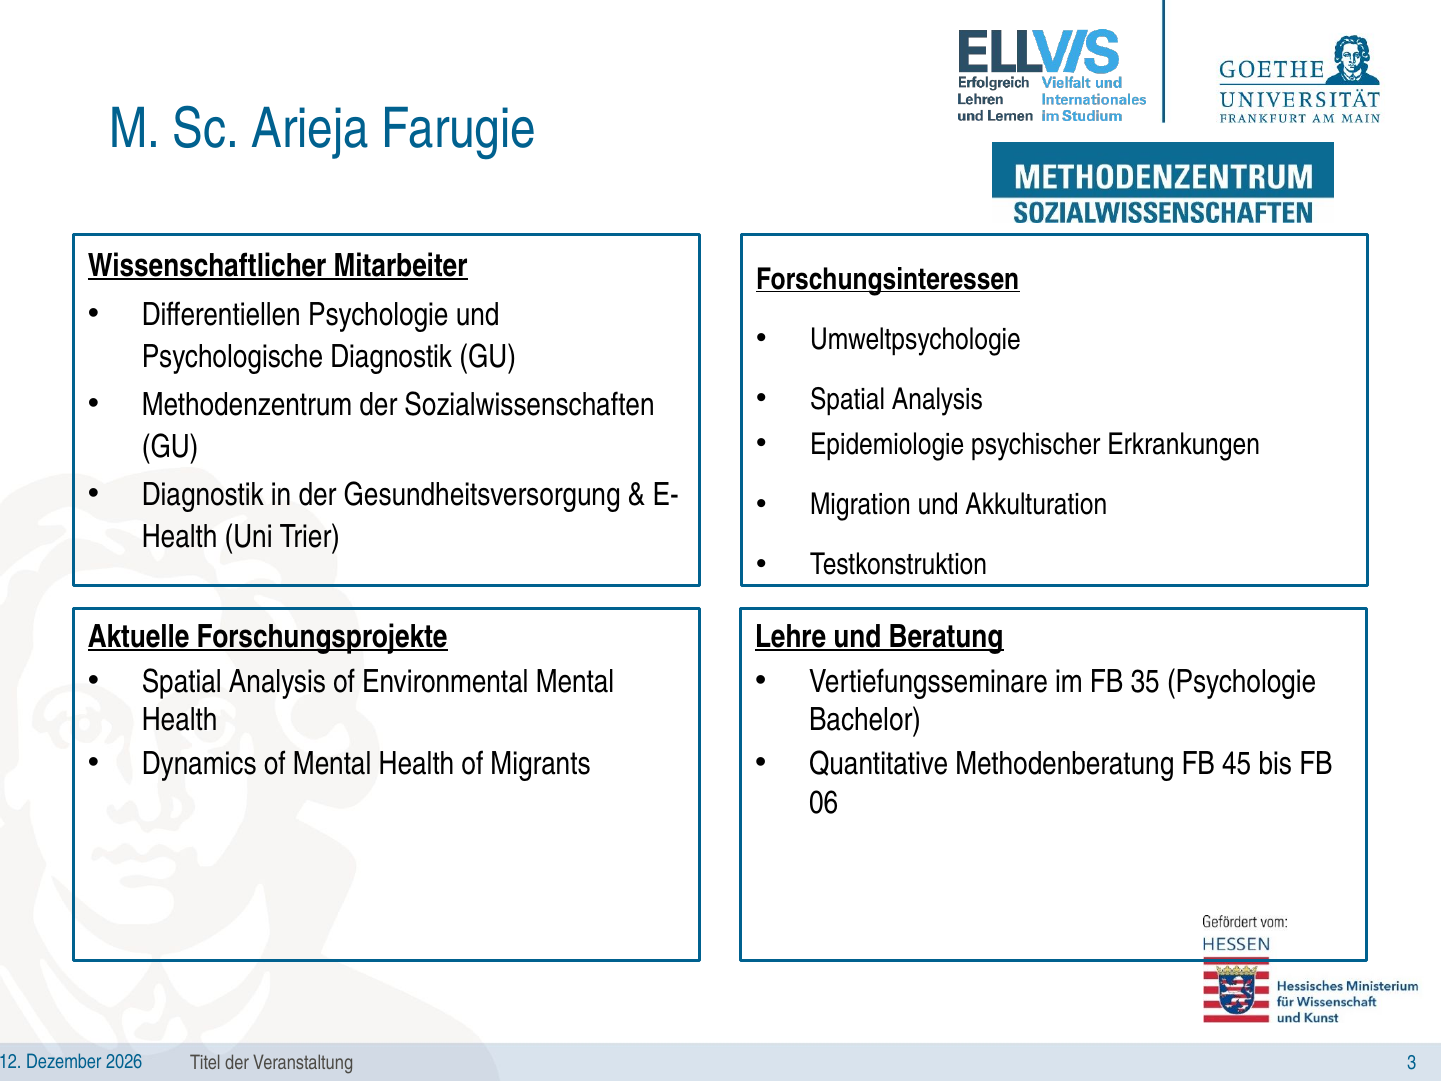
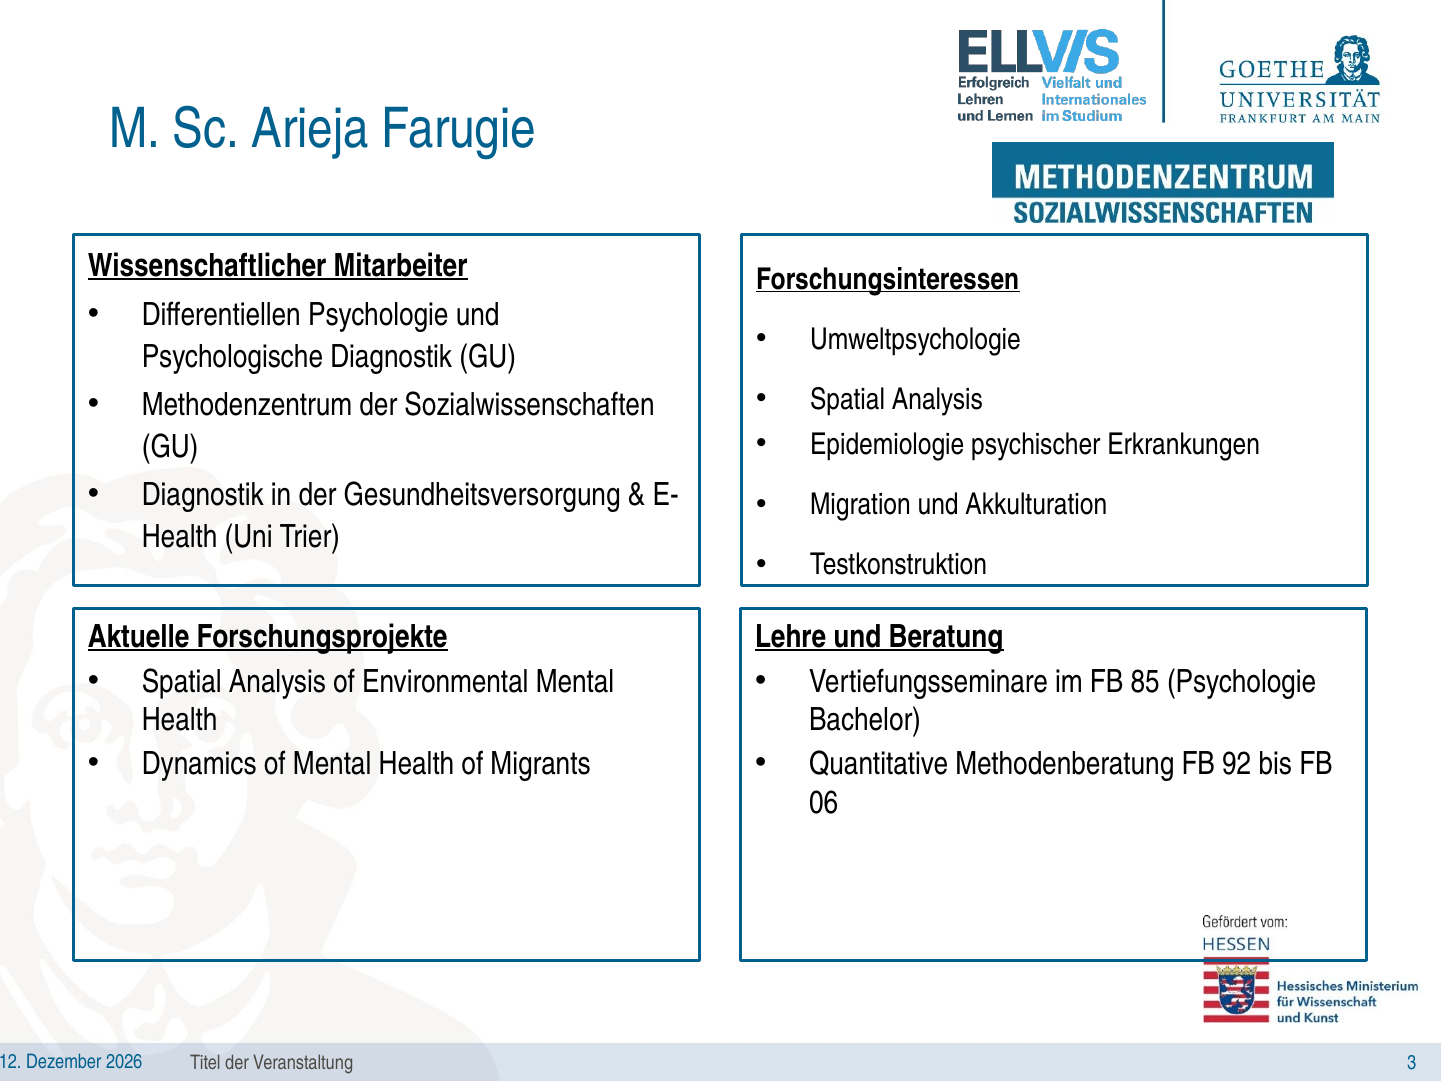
35: 35 -> 85 (1145, 681)
45: 45 -> 92 (1237, 764)
